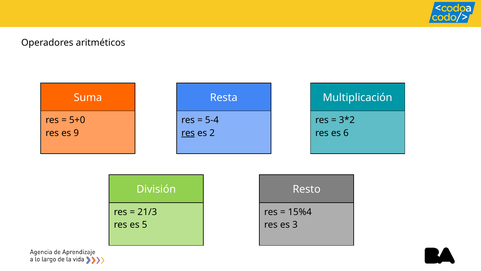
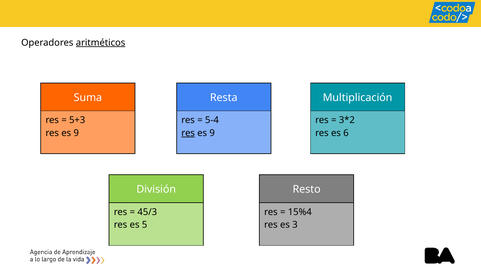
aritméticos underline: none -> present (101, 43)
5+0: 5+0 -> 5+3 (77, 120)
2: 2 -> 9 (212, 133)
21/3: 21/3 -> 45/3 (147, 212)
